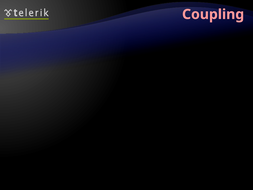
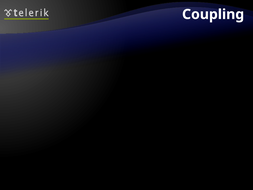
Coupling colour: pink -> white (213, 14)
